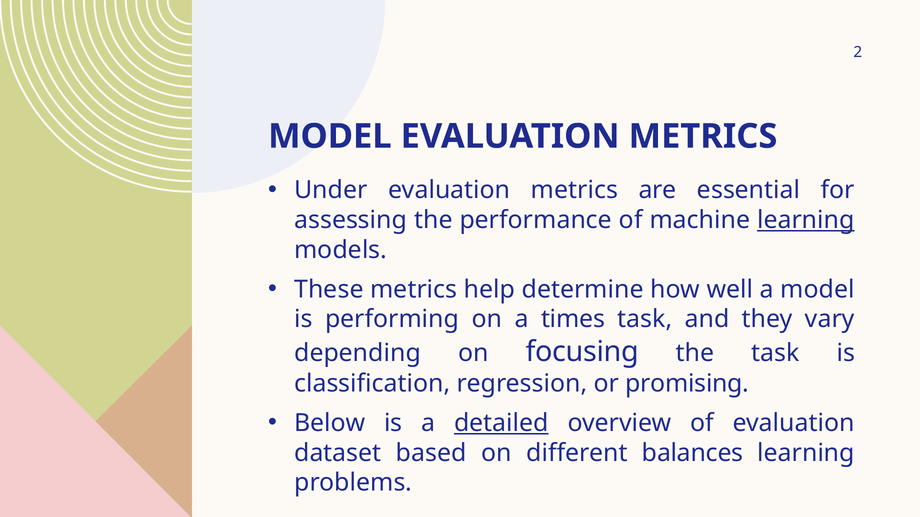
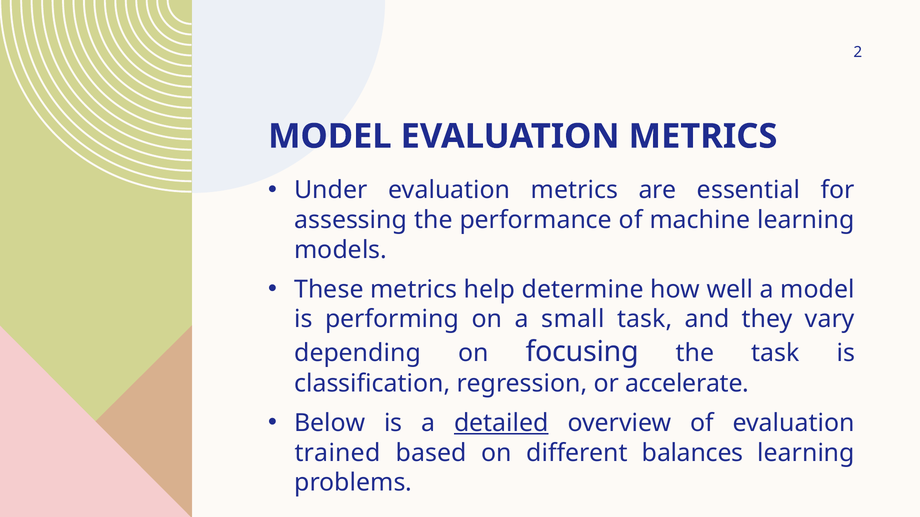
learning underline: present -> none (806, 220)
times: times -> small (573, 320)
promising: promising -> accelerate (687, 384)
dataset: dataset -> trained (338, 453)
